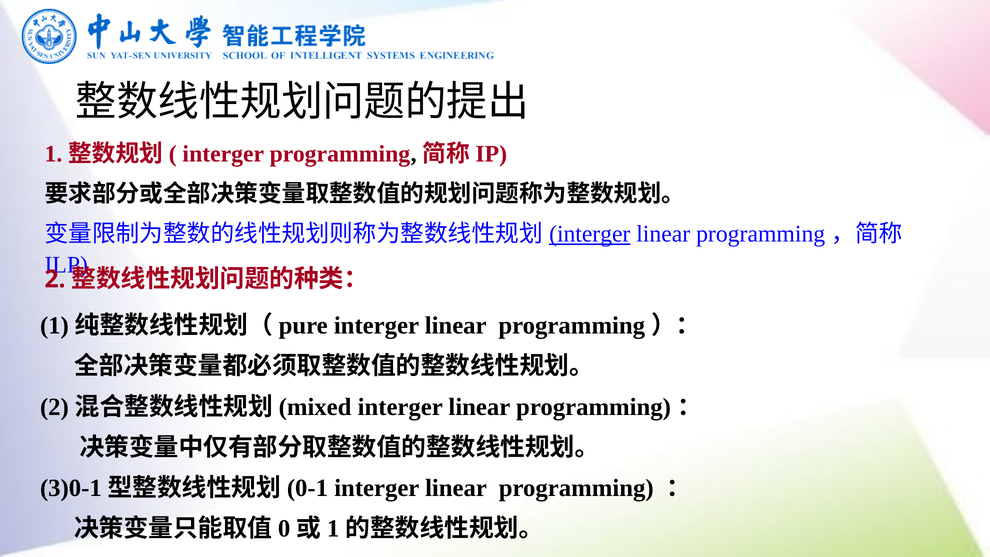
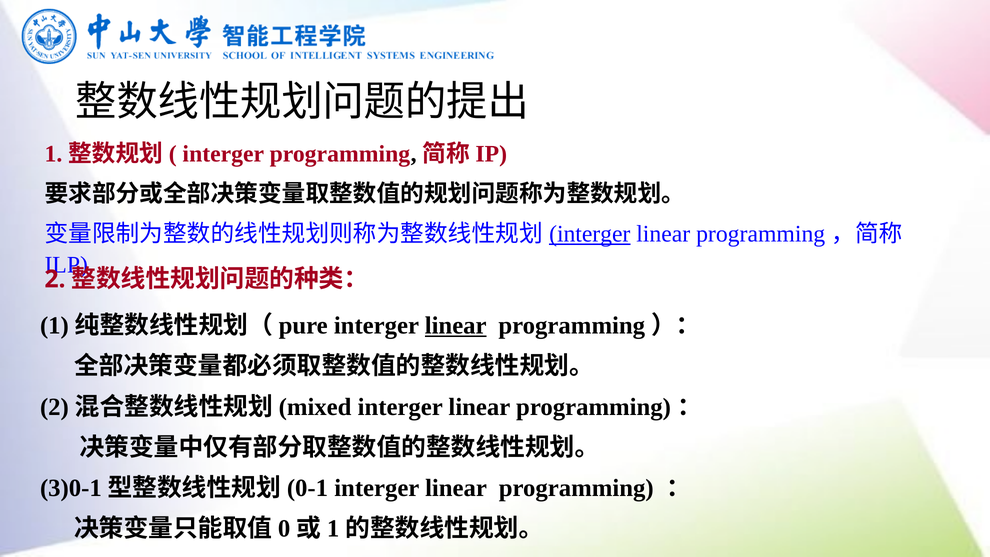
linear underline: none -> present (456, 326)
